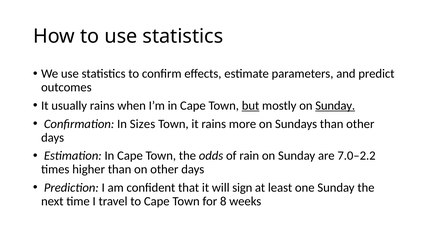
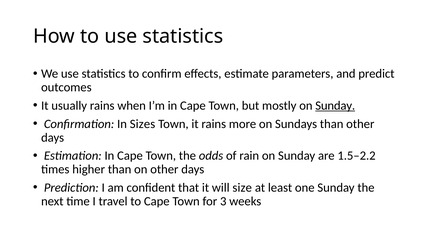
but underline: present -> none (251, 105)
7.0–2.2: 7.0–2.2 -> 1.5–2.2 (357, 155)
sign: sign -> size (242, 187)
8: 8 -> 3 (223, 201)
